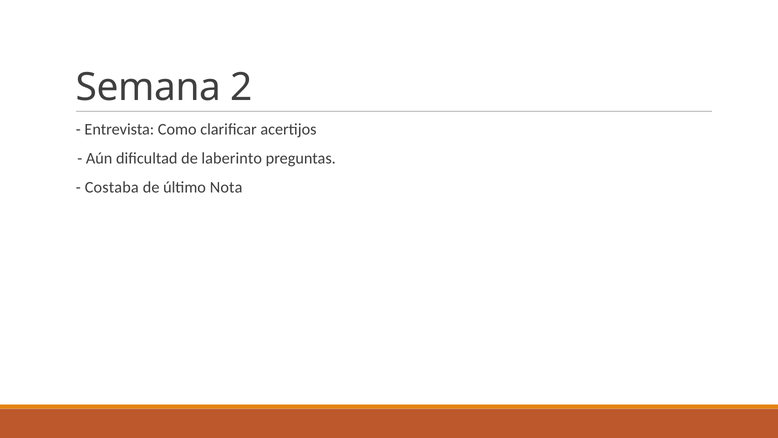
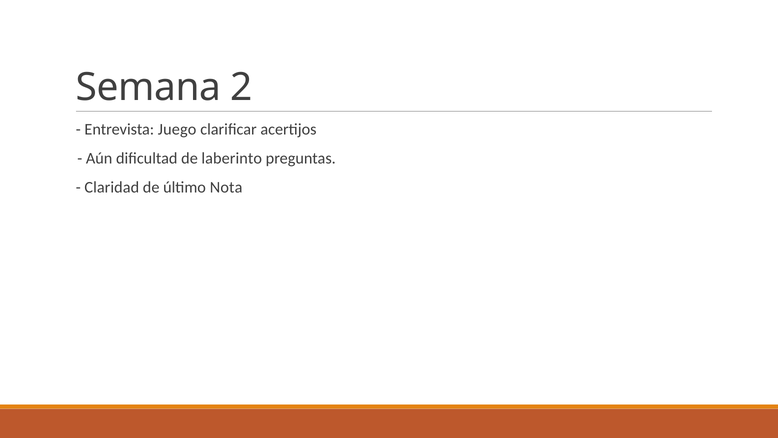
Como: Como -> Juego (177, 129)
Costaba: Costaba -> Claridad (112, 187)
